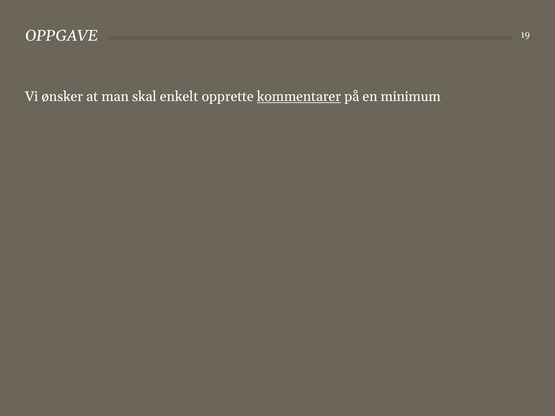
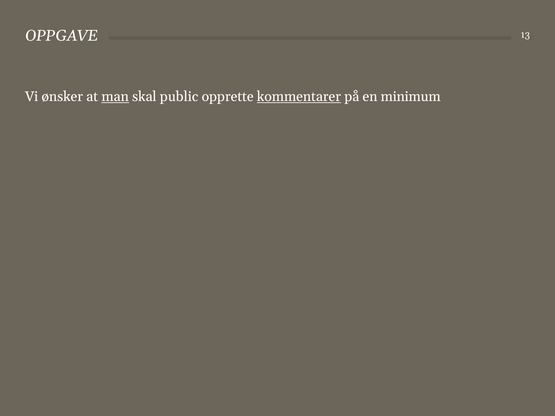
19: 19 -> 13 (525, 35)
man underline: none -> present (115, 97)
enkelt: enkelt -> public (179, 97)
